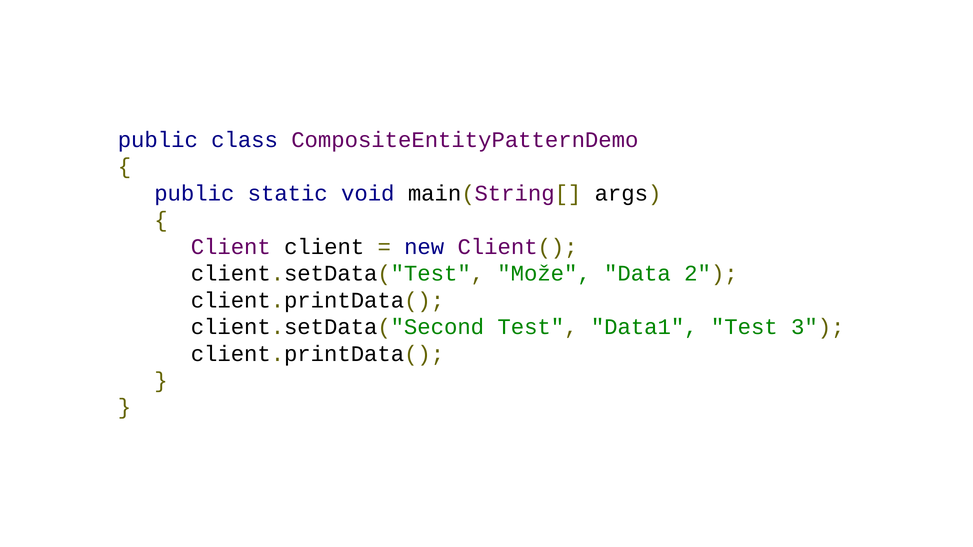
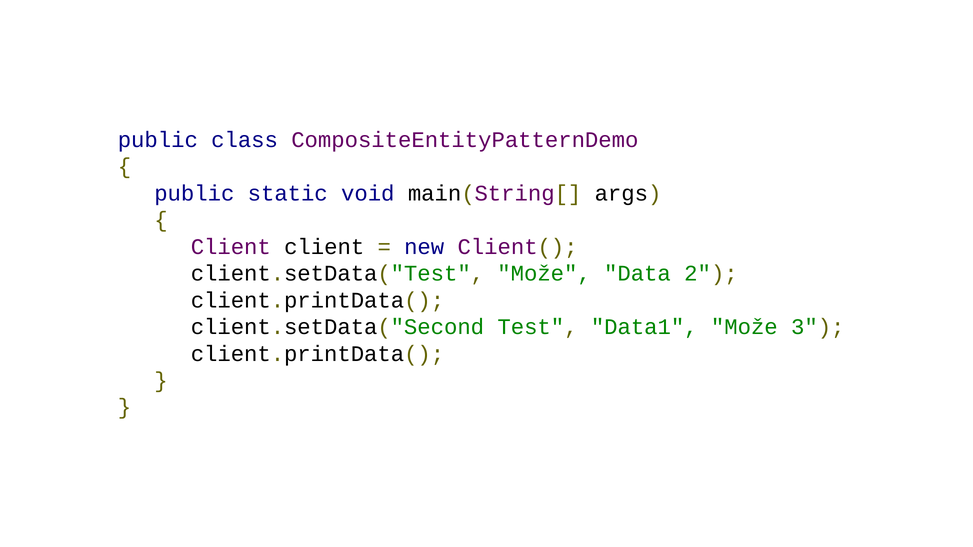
Data1 Test: Test -> Može (744, 327)
